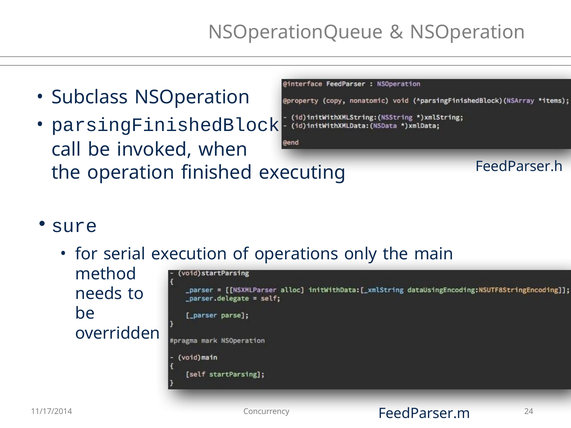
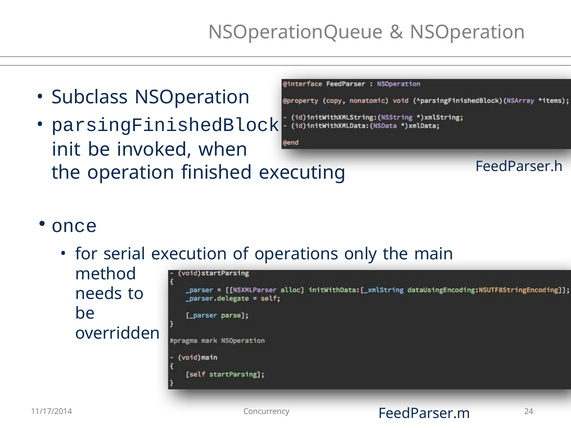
call: call -> init (66, 150)
sure: sure -> once (74, 226)
